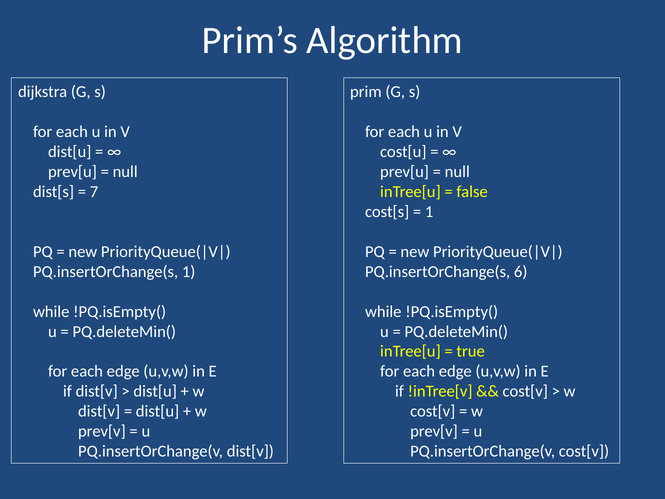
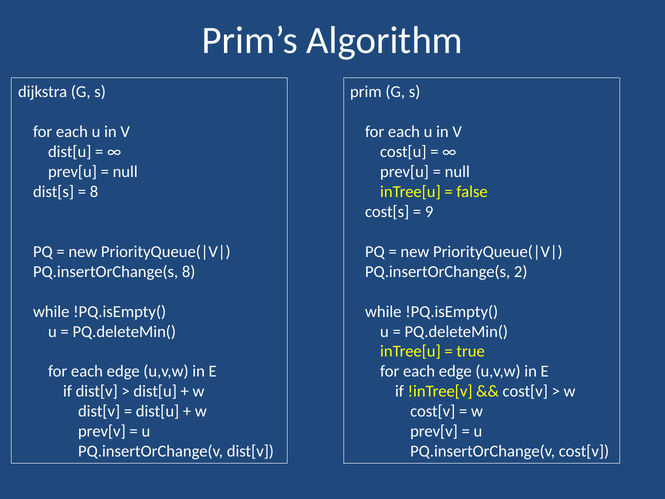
7: 7 -> 8 (94, 192)
1: 1 -> 9 (429, 212)
PQ.insertOrChange(s 1: 1 -> 8 (189, 272)
6: 6 -> 2 (521, 272)
